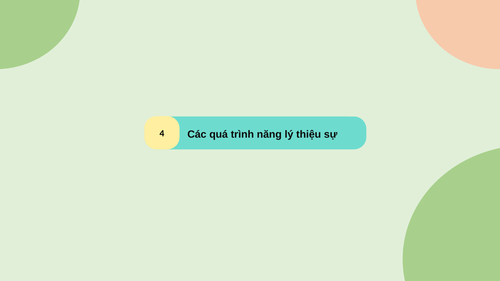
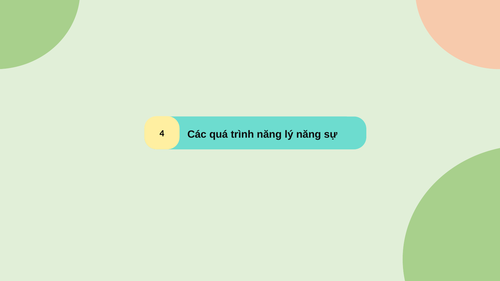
lý thiệu: thiệu -> năng (309, 134)
